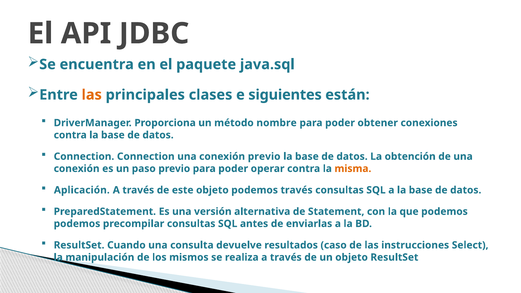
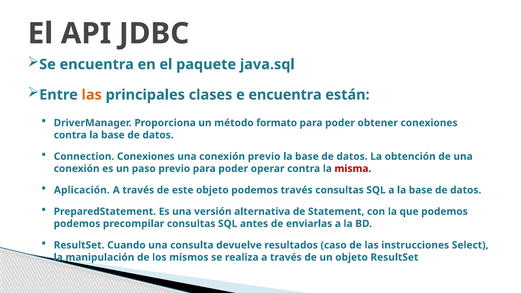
e siguientes: siguientes -> encuentra (285, 95)
nombre: nombre -> formato (277, 123)
Connection Connection: Connection -> Conexiones (146, 157)
misma colour: orange -> red (353, 169)
